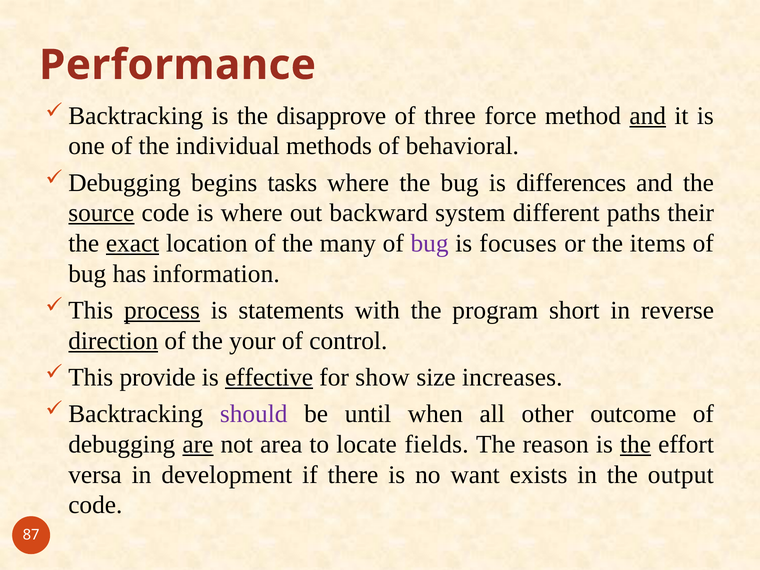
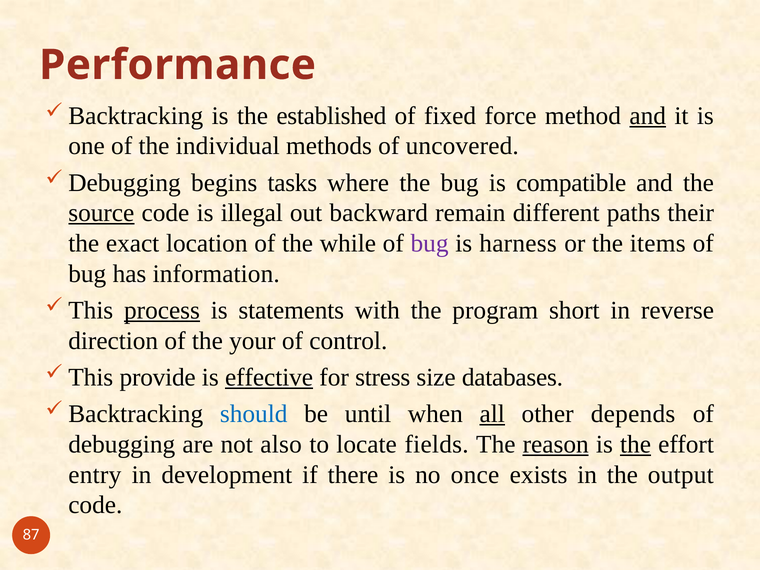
disapprove: disapprove -> established (331, 116)
three: three -> fixed (450, 116)
behavioral: behavioral -> uncovered (462, 146)
differences: differences -> compatible (571, 183)
is where: where -> illegal (252, 213)
system: system -> remain (470, 213)
exact underline: present -> none (133, 243)
many: many -> while (348, 243)
focuses: focuses -> harness (518, 243)
direction underline: present -> none (113, 341)
show: show -> stress (383, 377)
increases: increases -> databases (512, 377)
should colour: purple -> blue (254, 414)
all underline: none -> present (492, 414)
outcome: outcome -> depends (633, 414)
are underline: present -> none (198, 444)
area: area -> also (281, 444)
reason underline: none -> present (556, 444)
versa: versa -> entry (95, 475)
want: want -> once (475, 475)
